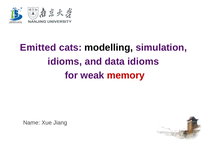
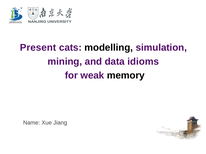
Emitted: Emitted -> Present (38, 48)
idioms: idioms -> mining (65, 62)
memory colour: red -> black (126, 76)
